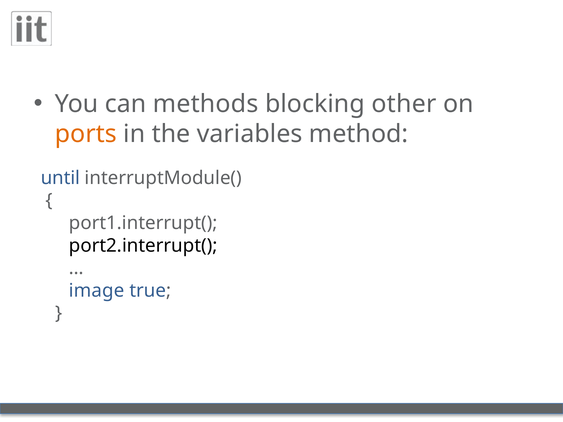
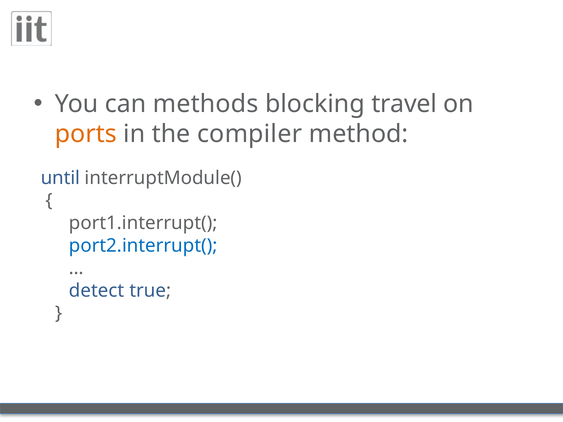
other: other -> travel (404, 104)
variables: variables -> compiler (250, 134)
port2.interrupt( colour: black -> blue (143, 246)
image: image -> detect (97, 291)
